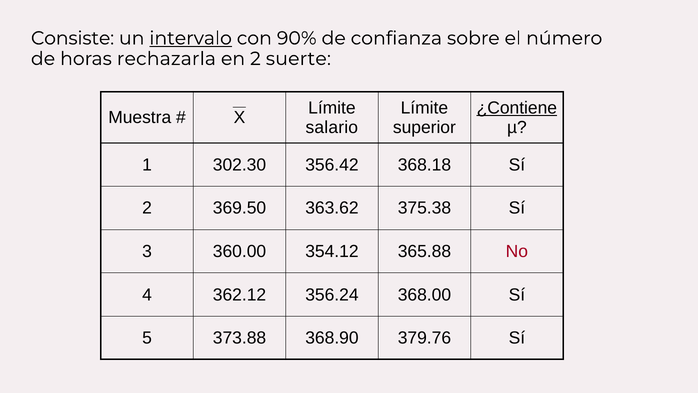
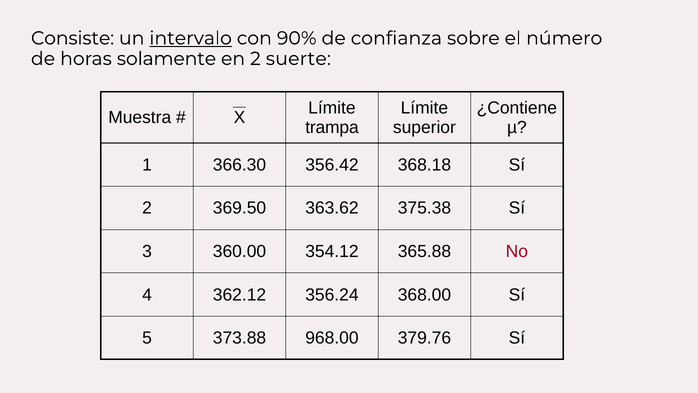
rechazarla: rechazarla -> solamente (167, 59)
¿Contiene underline: present -> none (517, 108)
salario: salario -> trampa (332, 127)
302.30: 302.30 -> 366.30 (239, 165)
368.90: 368.90 -> 968.00 (332, 338)
